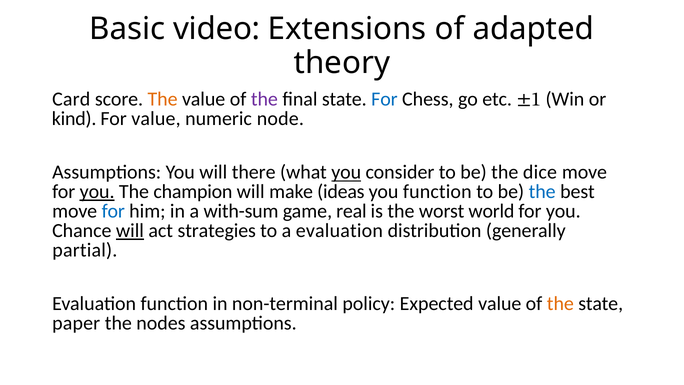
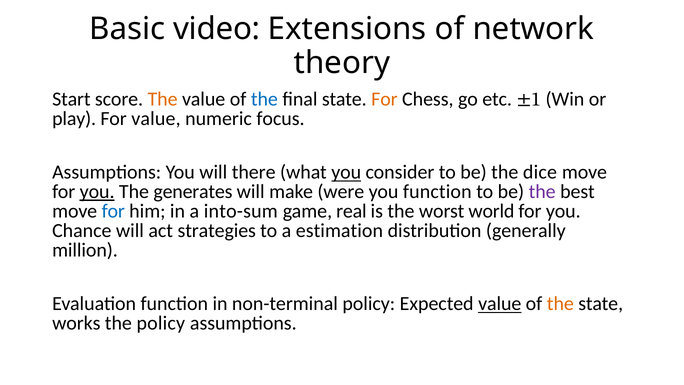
adapted: adapted -> network (533, 29)
Card: Card -> Start (71, 99)
the colour: purple -> blue (264, 99)
For colour: blue -> orange (384, 99)
kind: kind -> play (74, 118)
node: node -> focus (280, 118)
champion: champion -> generates (193, 192)
ideas: ideas -> were (341, 192)
the colour: blue -> purple (542, 192)
with-sum: with-sum -> into-sum (241, 211)
will underline: present -> none (130, 230)
a evaluation: evaluation -> estimation (339, 230)
partial: partial -> million (85, 250)
value underline: none -> present (500, 304)
paper: paper -> works (76, 323)
the nodes: nodes -> policy (161, 323)
